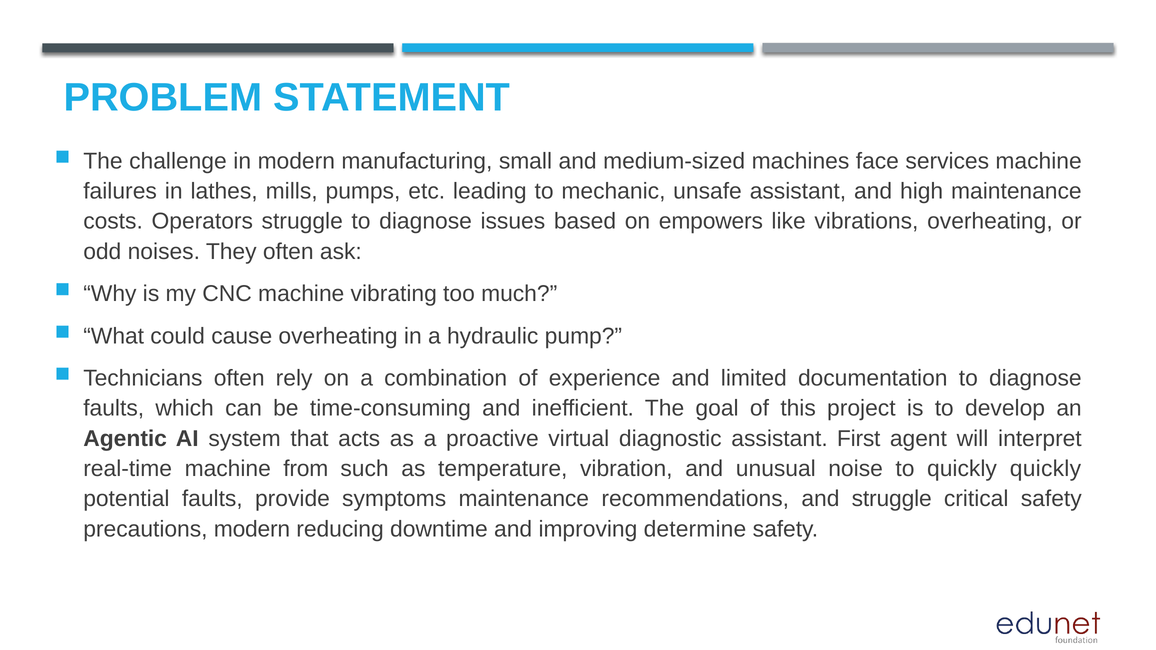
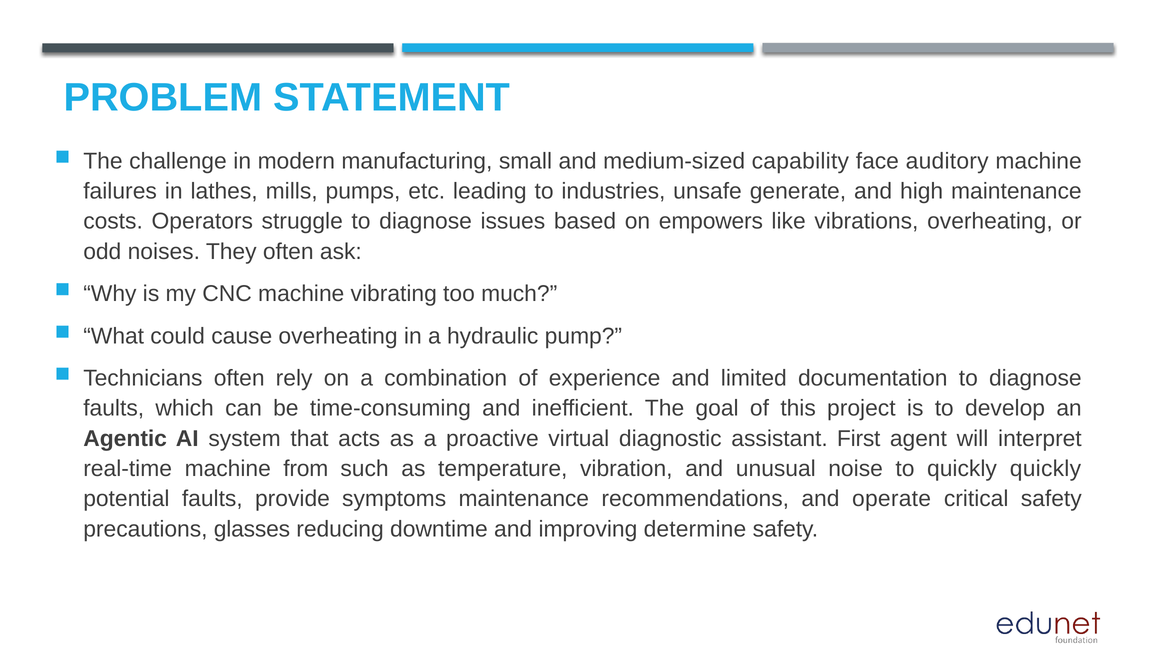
machines: machines -> capability (800, 161)
services: services -> auditory (947, 161)
mechanic: mechanic -> industries (613, 191)
unsafe assistant: assistant -> generate (798, 191)
and struggle: struggle -> operate (892, 499)
precautions modern: modern -> glasses (252, 529)
